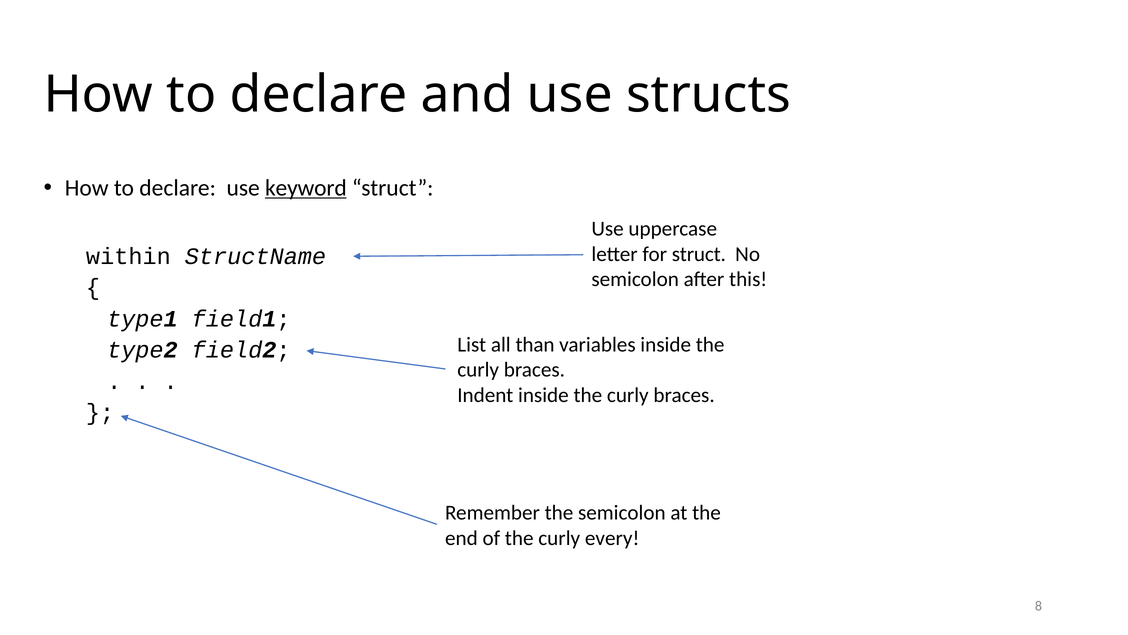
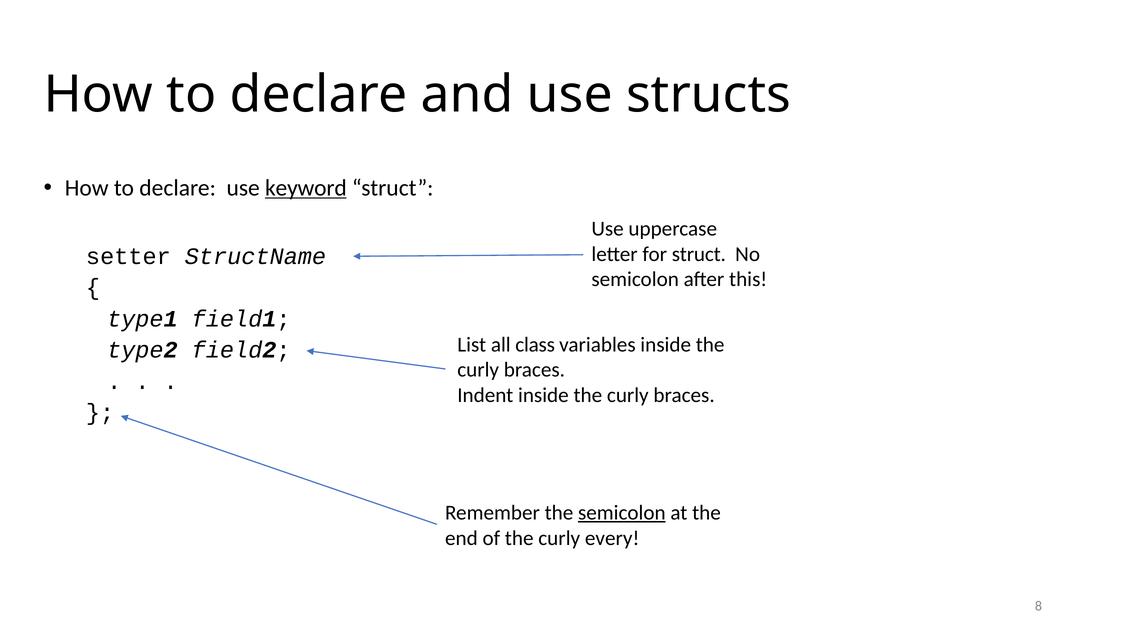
within: within -> setter (128, 256)
than: than -> class (535, 344)
semicolon underline: none -> present (622, 512)
